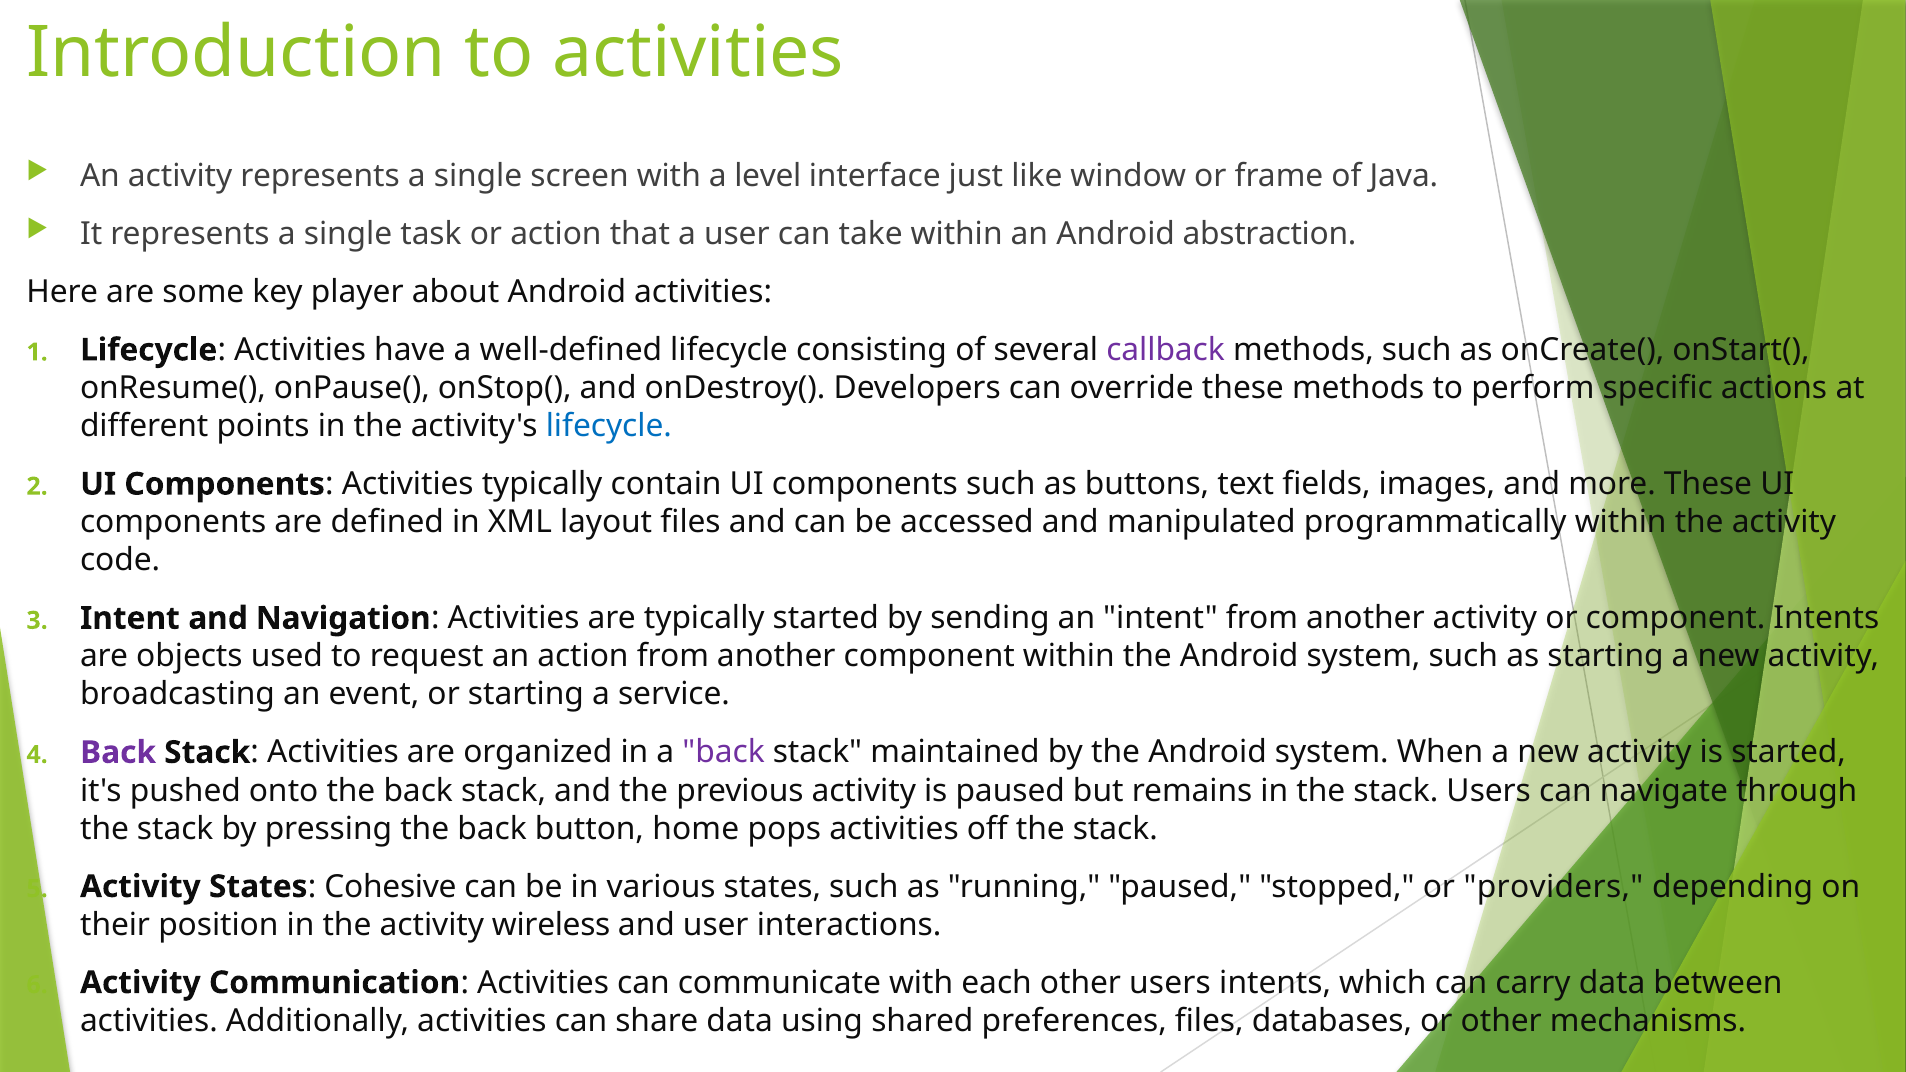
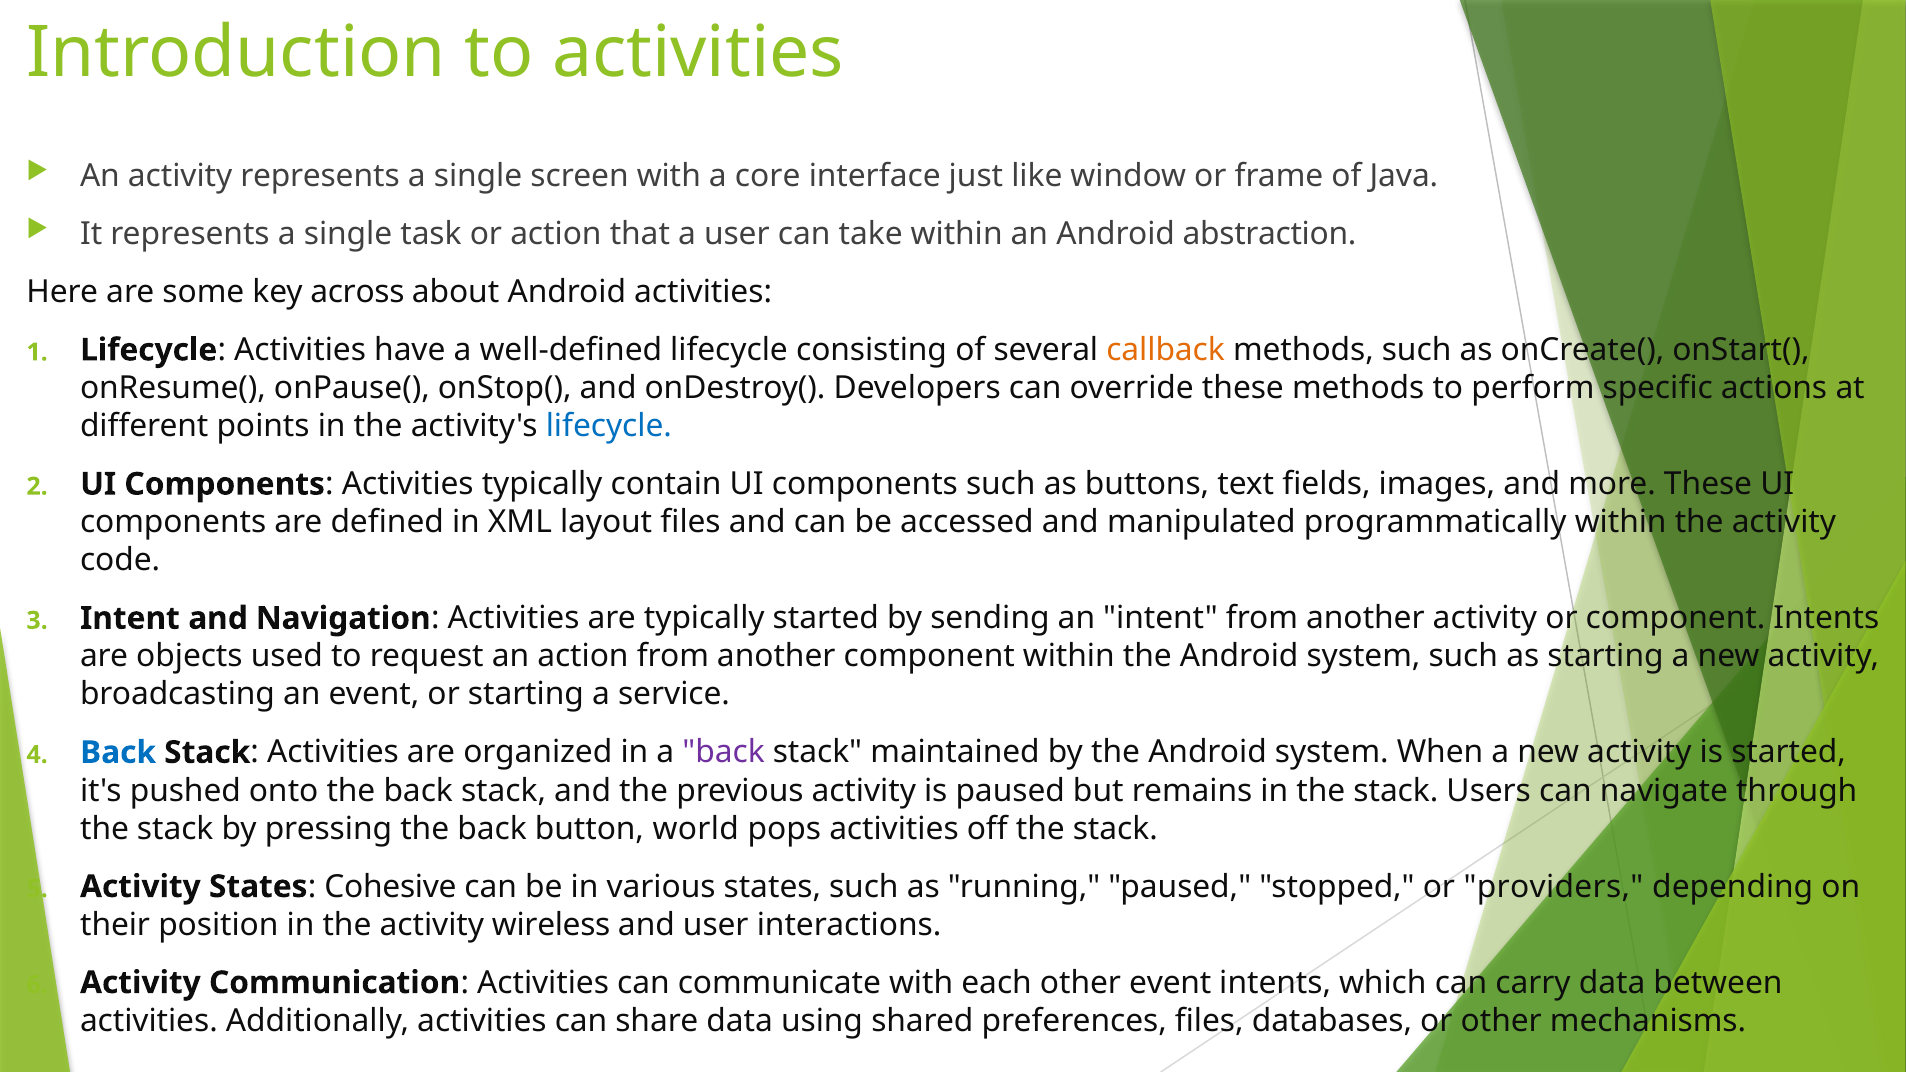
level: level -> core (768, 176)
player: player -> across (357, 292)
callback colour: purple -> orange (1166, 350)
Back colour: purple -> blue (118, 753)
home: home -> world (696, 829)
other users: users -> event (1170, 983)
